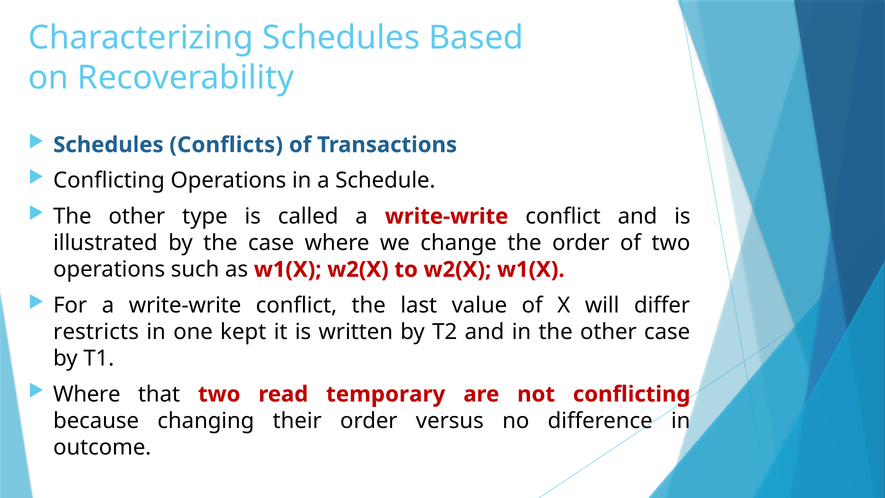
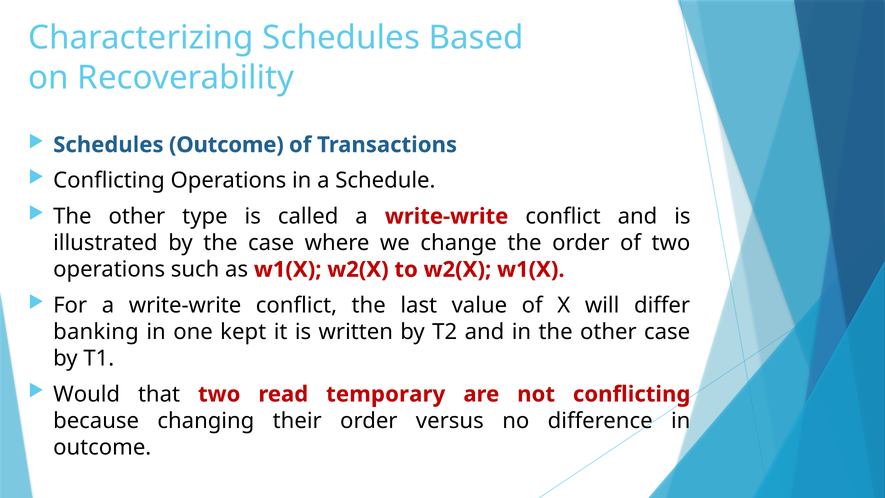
Schedules Conflicts: Conflicts -> Outcome (226, 145)
restricts: restricts -> banking (96, 332)
Where: Where -> Would (87, 394)
